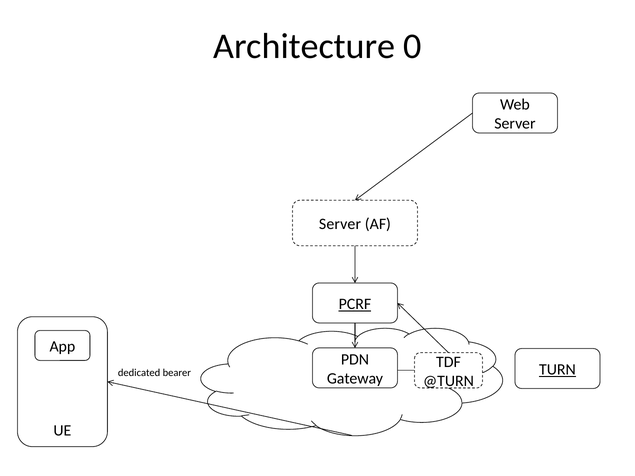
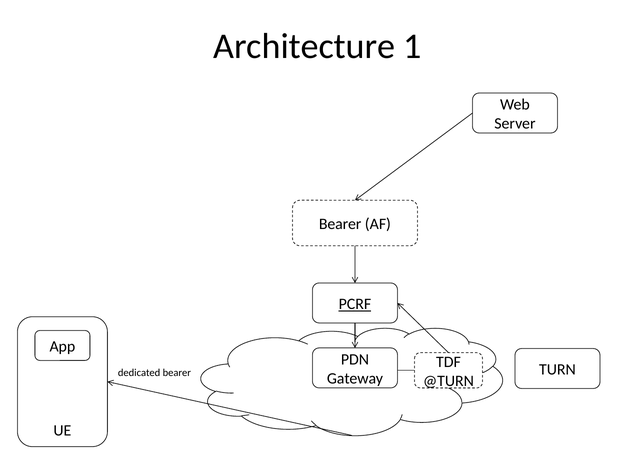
0: 0 -> 1 (412, 46)
Server: Server -> Bearer (340, 224)
TURN underline: present -> none (557, 370)
